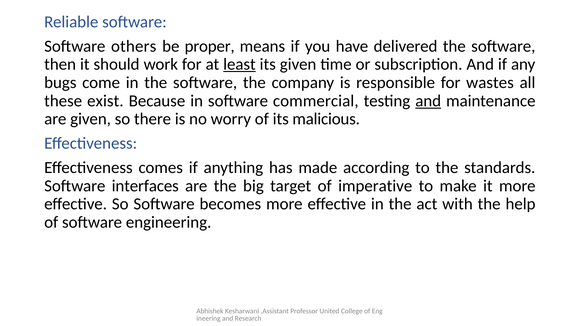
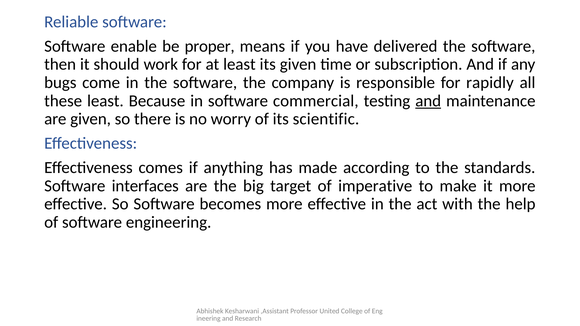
others: others -> enable (134, 46)
least underline: present -> none (239, 64)
wastes: wastes -> rapidly (490, 83)
these exist: exist -> least (105, 101)
malicious: malicious -> scientific (326, 119)
